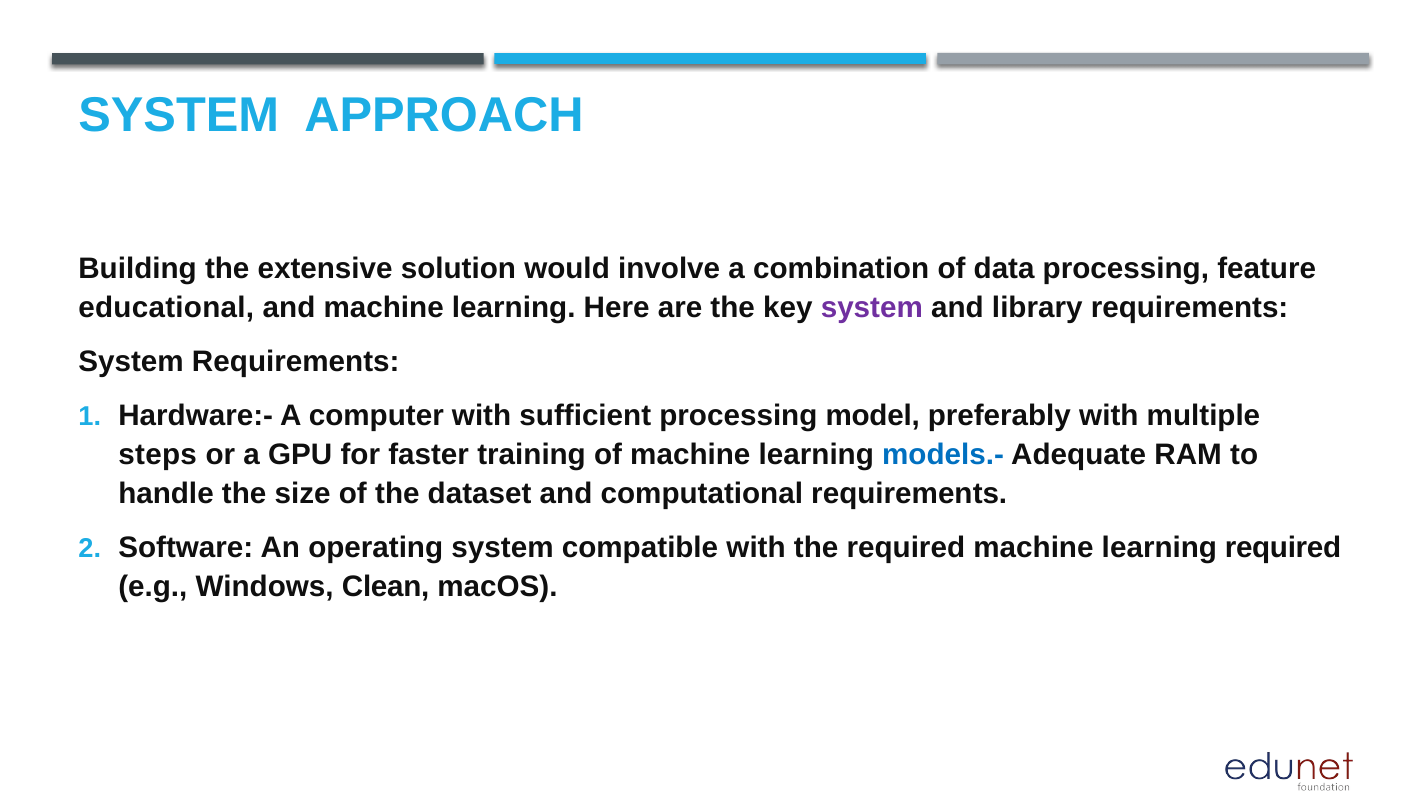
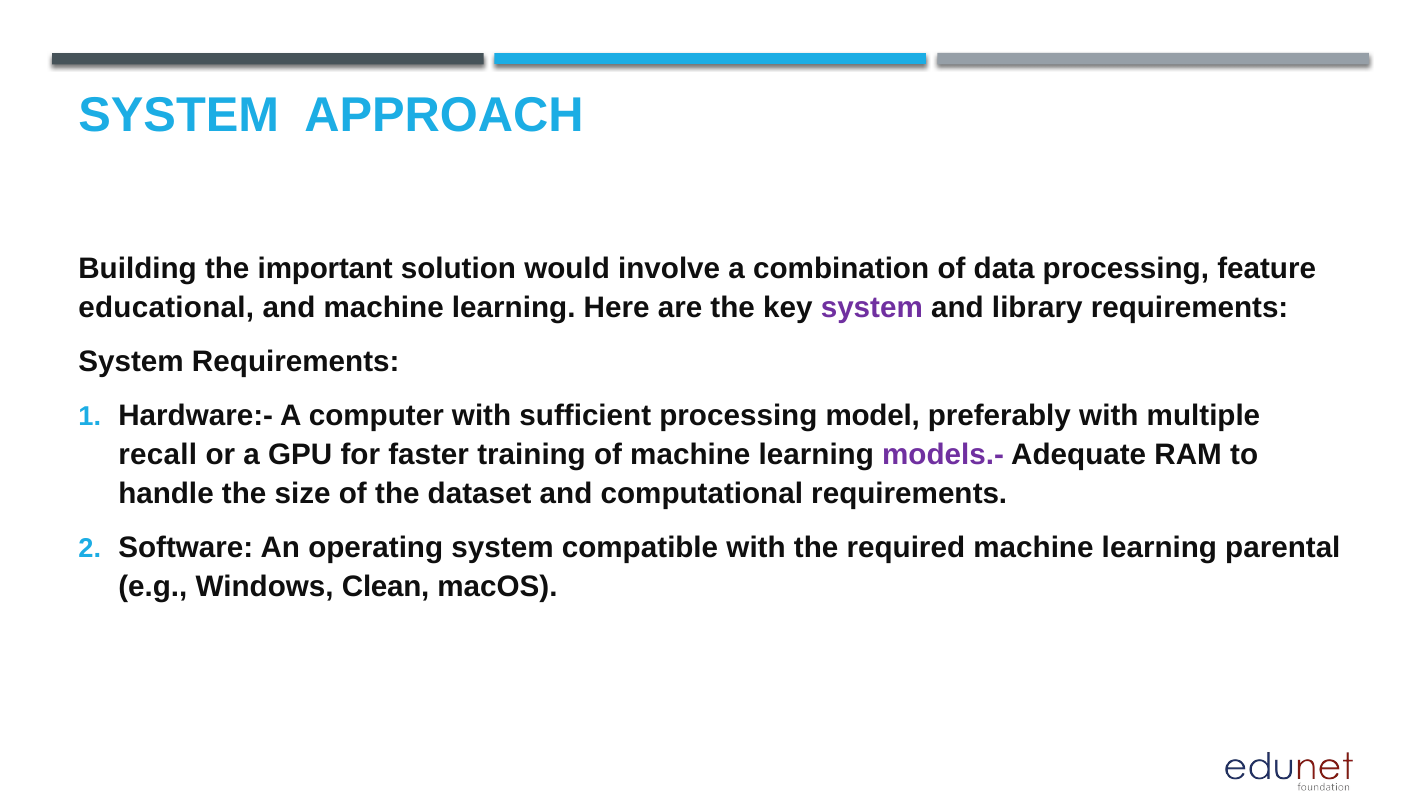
extensive: extensive -> important (325, 269)
steps: steps -> recall (158, 455)
models.- colour: blue -> purple (943, 455)
learning required: required -> parental (1283, 548)
